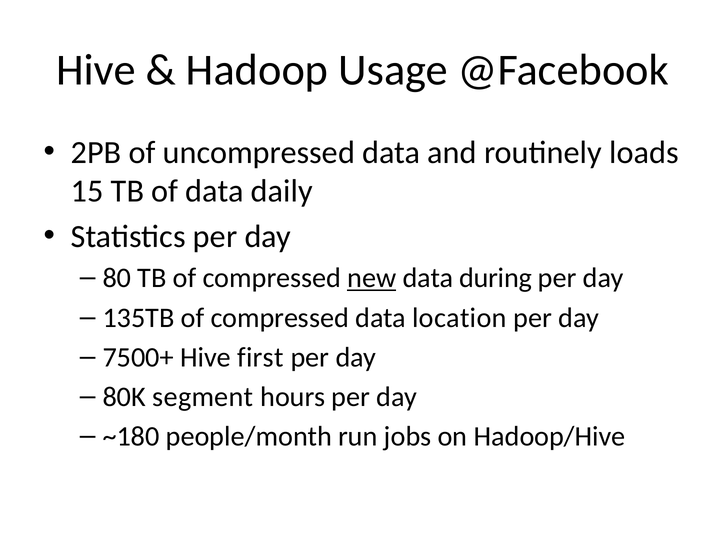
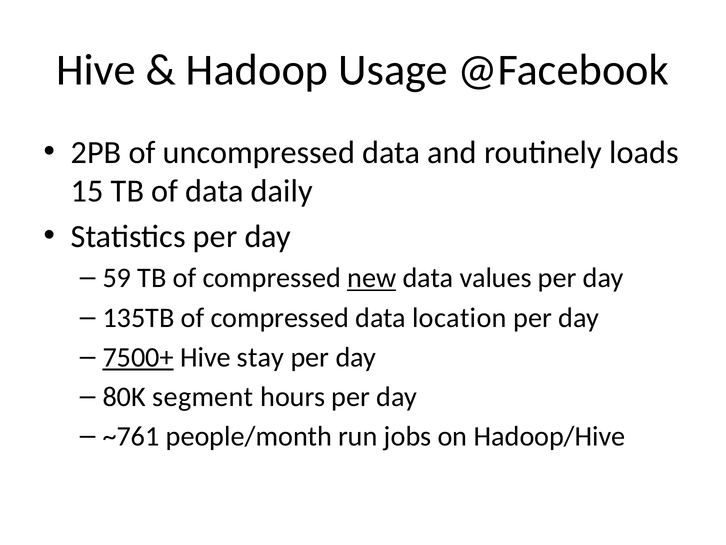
80: 80 -> 59 (117, 278)
during: during -> values (496, 278)
7500+ underline: none -> present (138, 357)
first: first -> stay (261, 357)
~180: ~180 -> ~761 (131, 436)
